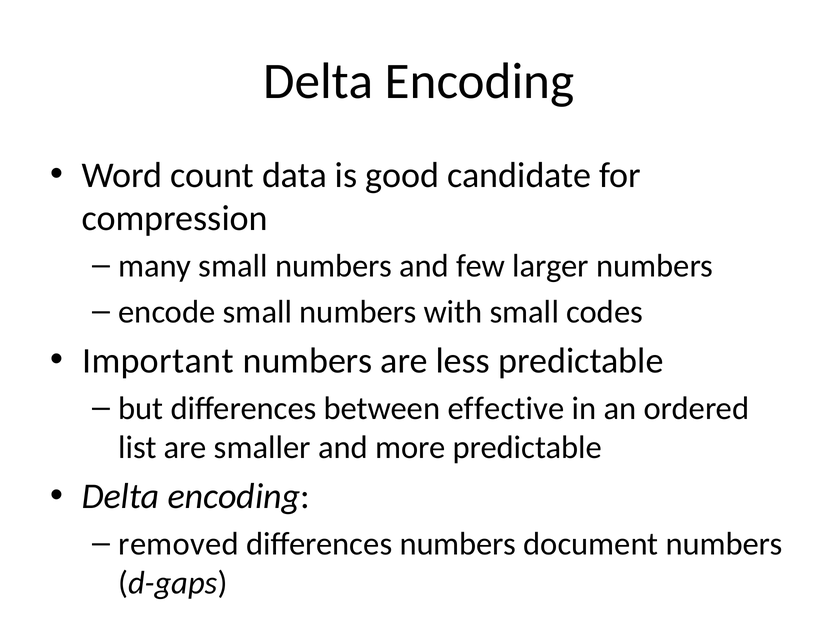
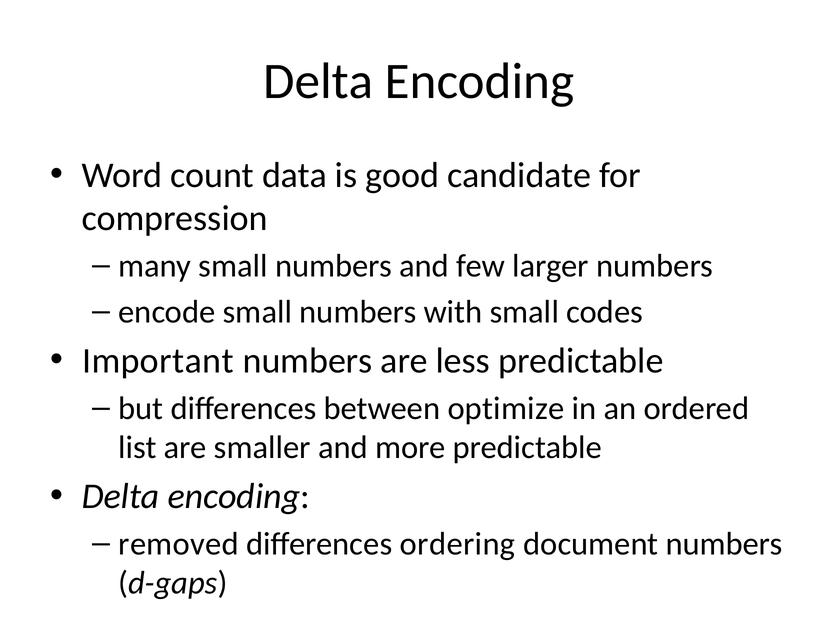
effective: effective -> optimize (506, 408)
differences numbers: numbers -> ordering (458, 544)
